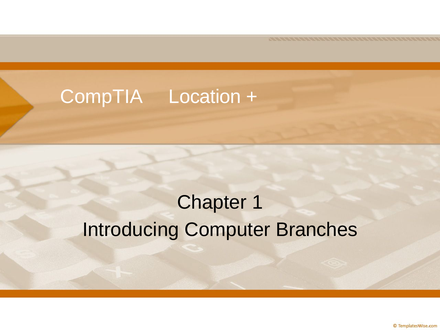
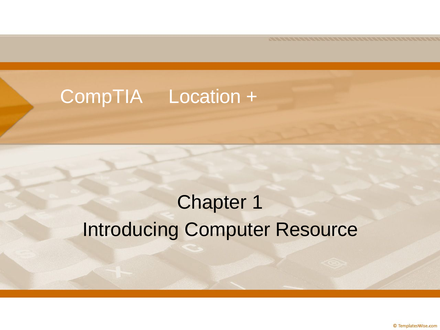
Branches: Branches -> Resource (317, 230)
